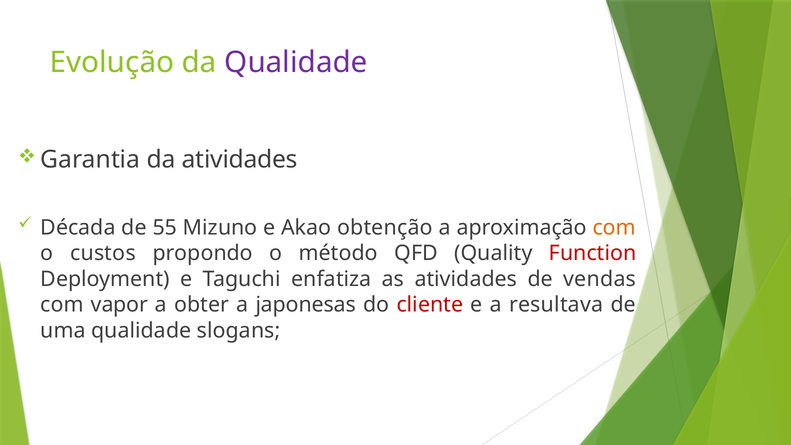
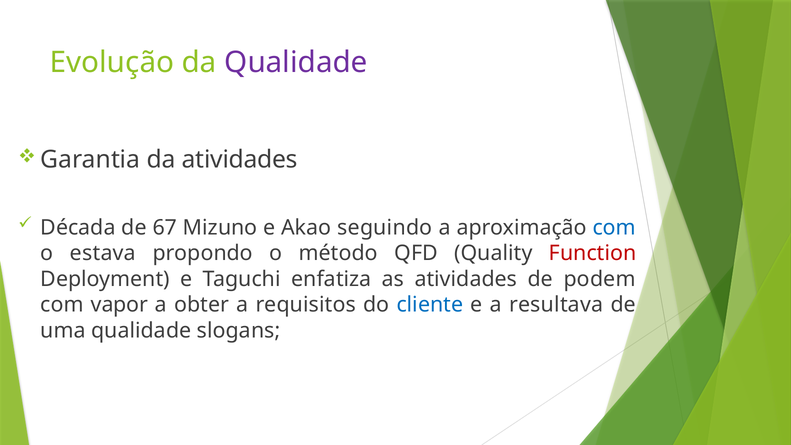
55: 55 -> 67 (165, 227)
obtenção: obtenção -> seguindo (385, 227)
com colour: orange -> blue (614, 227)
custos: custos -> estava (103, 253)
vendas: vendas -> podem (600, 279)
japonesas: japonesas -> requisitos (306, 305)
cliente colour: red -> blue (430, 305)
